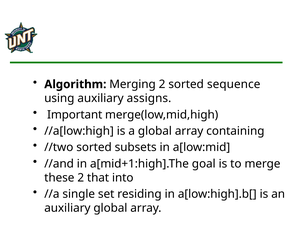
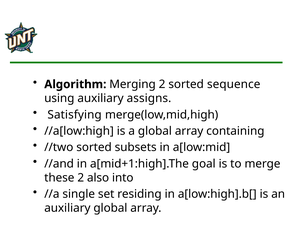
Important: Important -> Satisfying (75, 115)
that: that -> also (98, 178)
